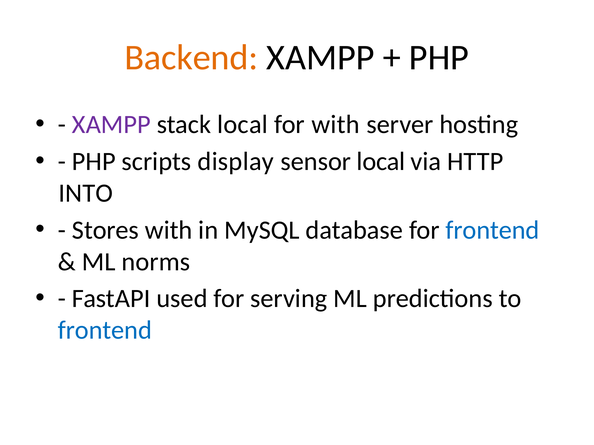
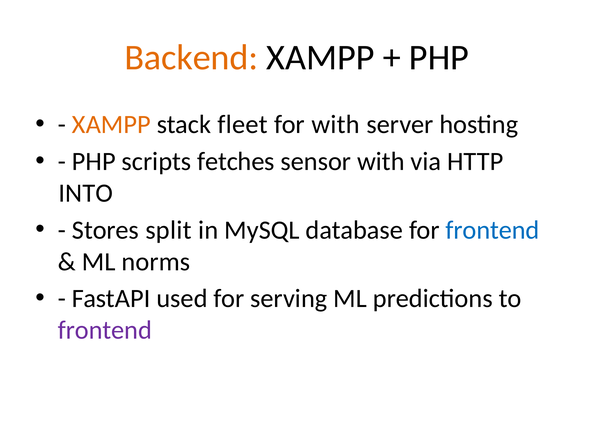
XAMPP colour: purple -> orange (111, 125)
stack local: local -> fleet (243, 125)
display: display -> fetches (236, 162)
sensor local: local -> with (381, 162)
Stores with: with -> split (168, 230)
frontend colour: blue -> purple (105, 331)
